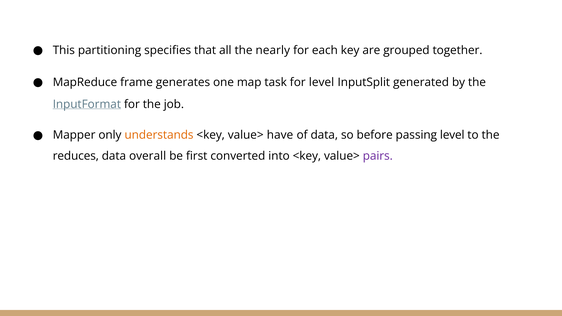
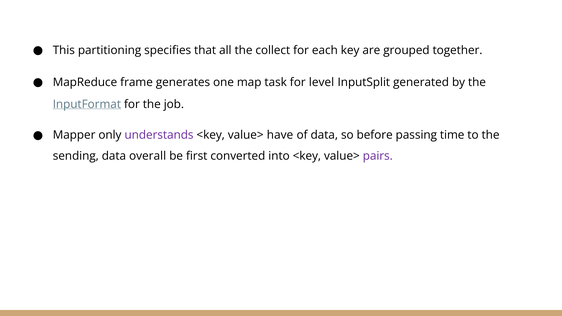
nearly: nearly -> collect (273, 50)
understands colour: orange -> purple (159, 135)
passing level: level -> time (452, 135)
reduces: reduces -> sending (76, 156)
